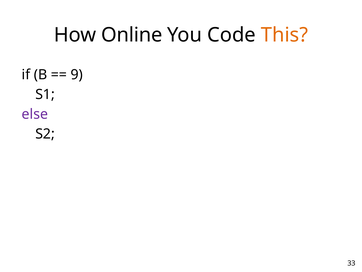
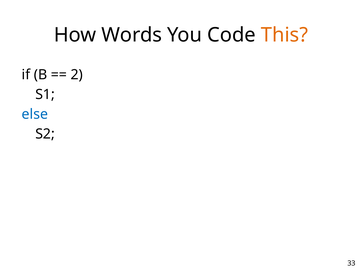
Online: Online -> Words (132, 35)
9: 9 -> 2 (77, 75)
else colour: purple -> blue (35, 114)
